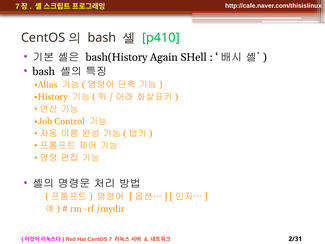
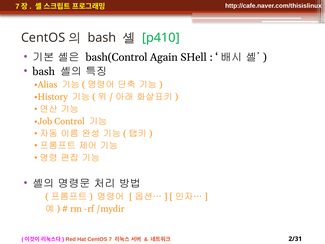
bash(History: bash(History -> bash(Control (117, 57)
